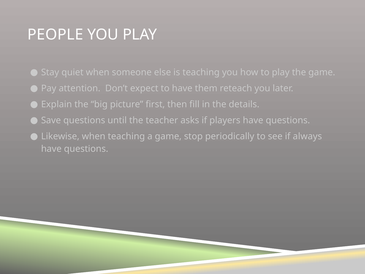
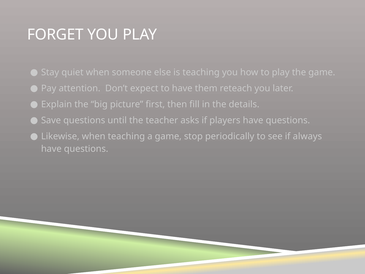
PEOPLE: PEOPLE -> FORGET (55, 35)
